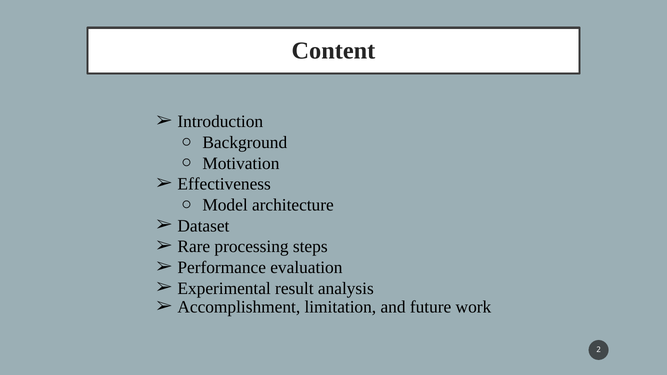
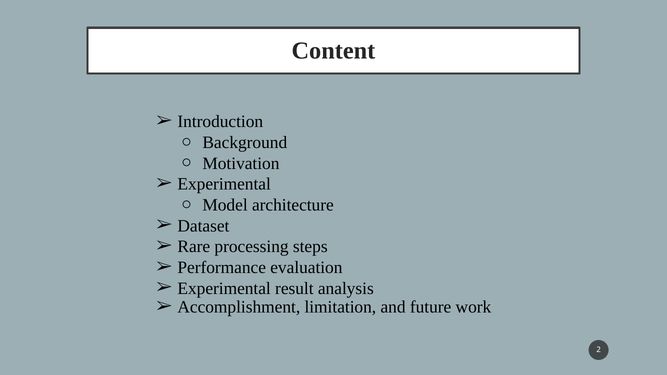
Effectiveness: Effectiveness -> Experimental (224, 184)
